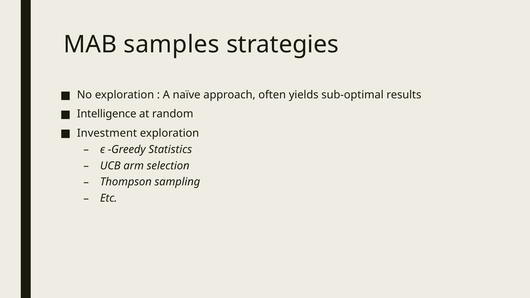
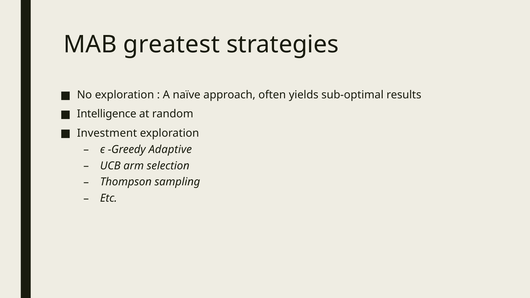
samples: samples -> greatest (172, 45)
Statistics: Statistics -> Adaptive (170, 149)
